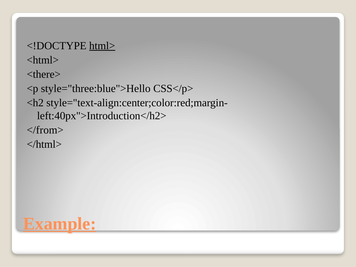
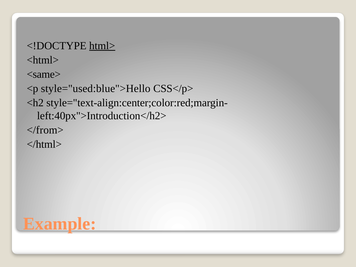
<there>: <there> -> <same> (44, 74)
style="three:blue">Hello: style="three:blue">Hello -> style="used:blue">Hello (96, 89)
Example underline: present -> none (60, 224)
